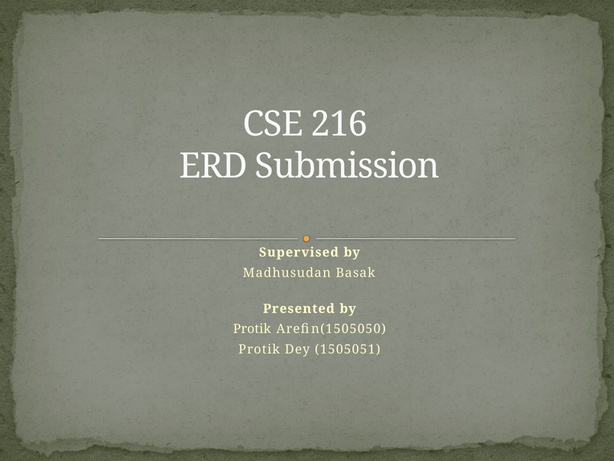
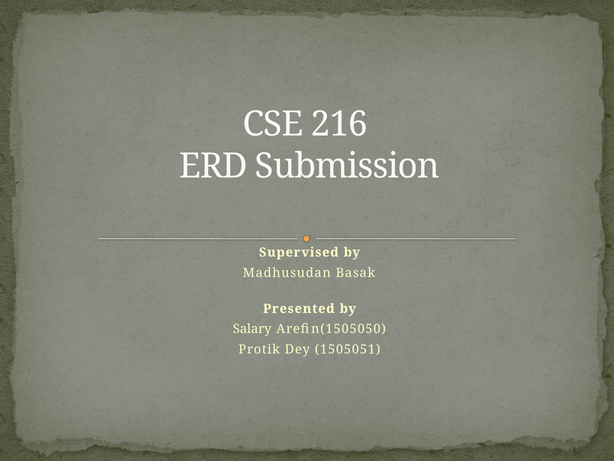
Protik: Protik -> Salary (252, 329)
